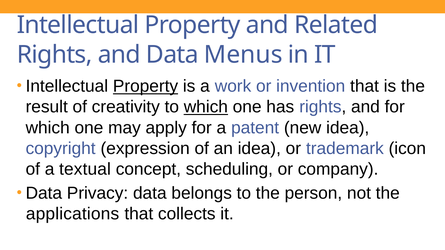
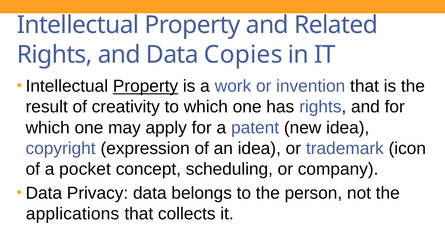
Menus: Menus -> Copies (243, 55)
which underline: present -> none (206, 107)
textual: textual -> pocket (85, 169)
